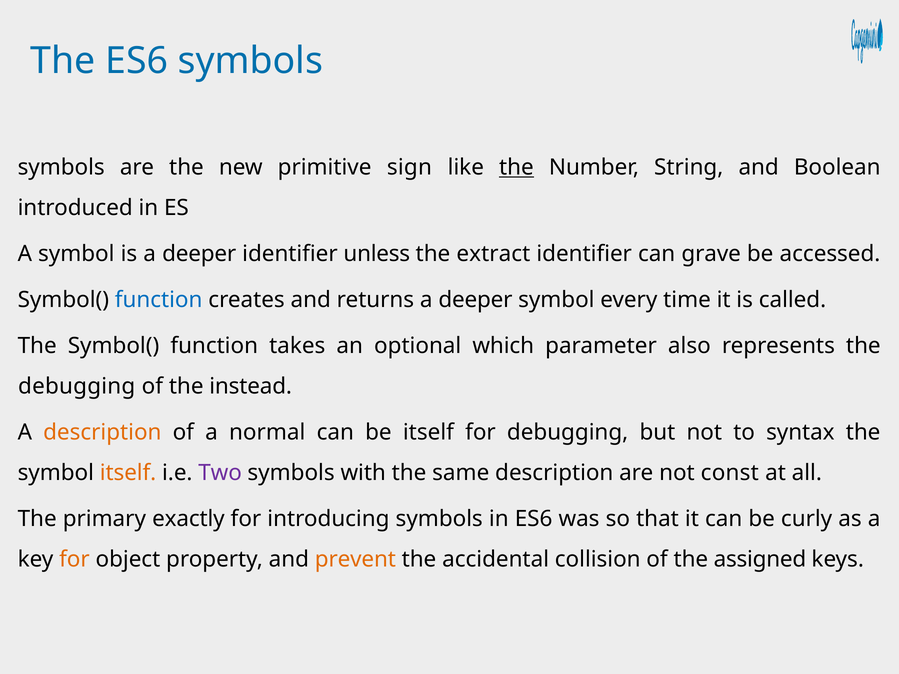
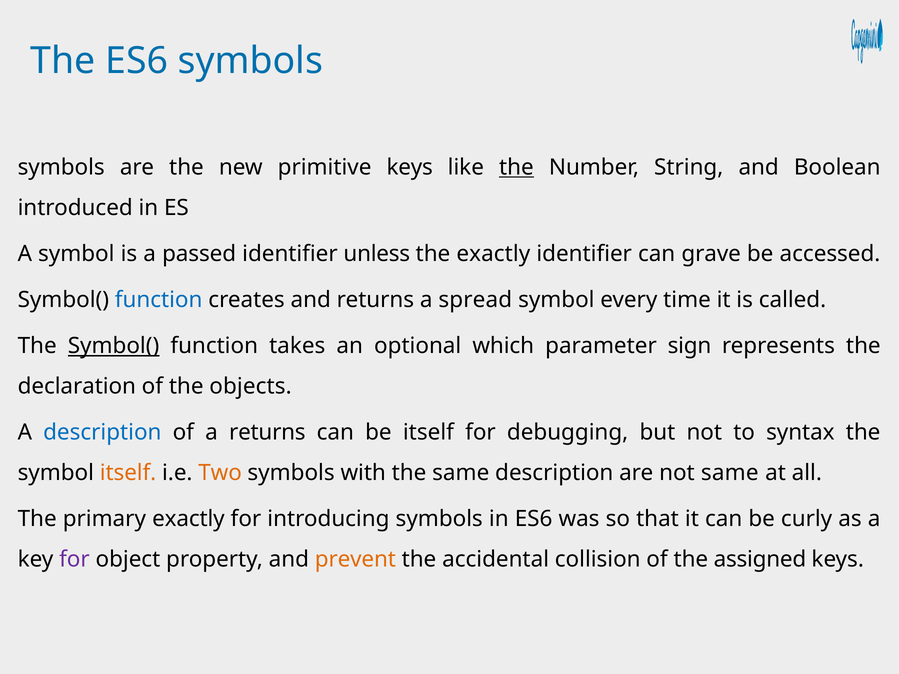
primitive sign: sign -> keys (410, 167)
is a deeper: deeper -> passed (199, 254)
the extract: extract -> exactly (493, 254)
returns a deeper: deeper -> spread (475, 300)
Symbol( underline: none -> present (114, 346)
also: also -> sign (689, 346)
debugging: debugging -> declaration (77, 387)
instead: instead -> objects (251, 387)
description colour: orange -> blue (102, 433)
a normal: normal -> returns (267, 433)
Two colour: purple -> orange (220, 473)
not const: const -> same (730, 473)
for colour: orange -> purple (74, 560)
